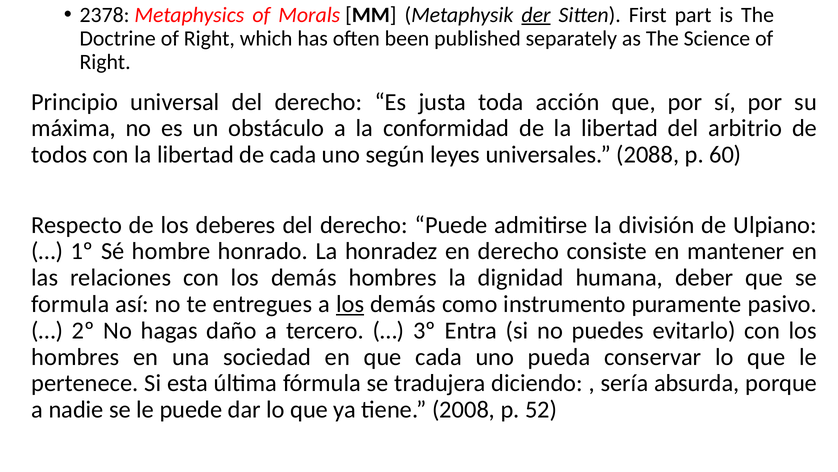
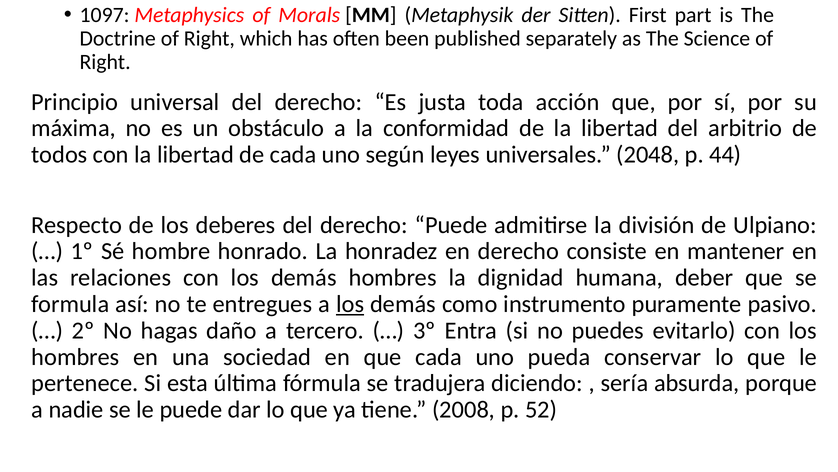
2378: 2378 -> 1097 (105, 15)
der underline: present -> none (536, 15)
2088: 2088 -> 2048 (648, 155)
60: 60 -> 44 (725, 155)
